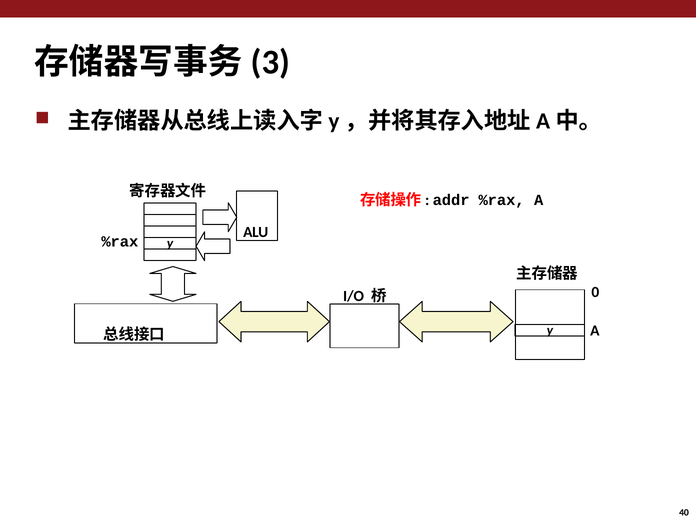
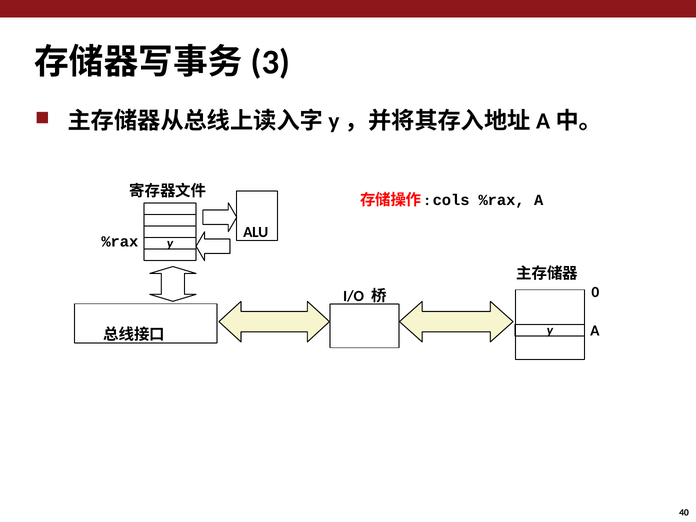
addr: addr -> cols (451, 200)
